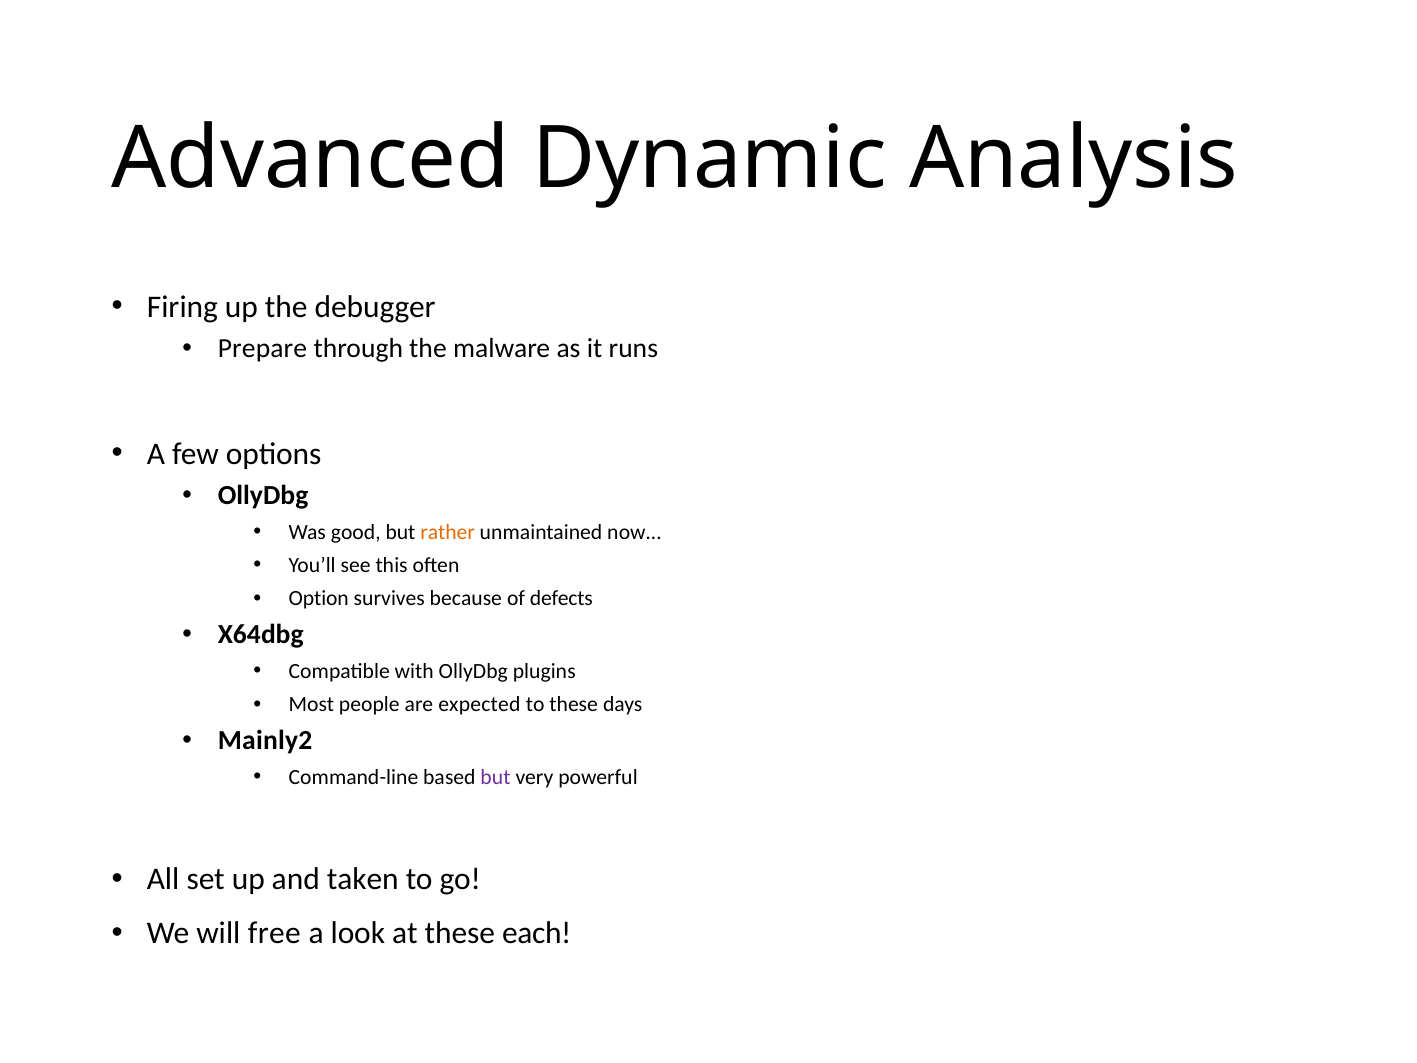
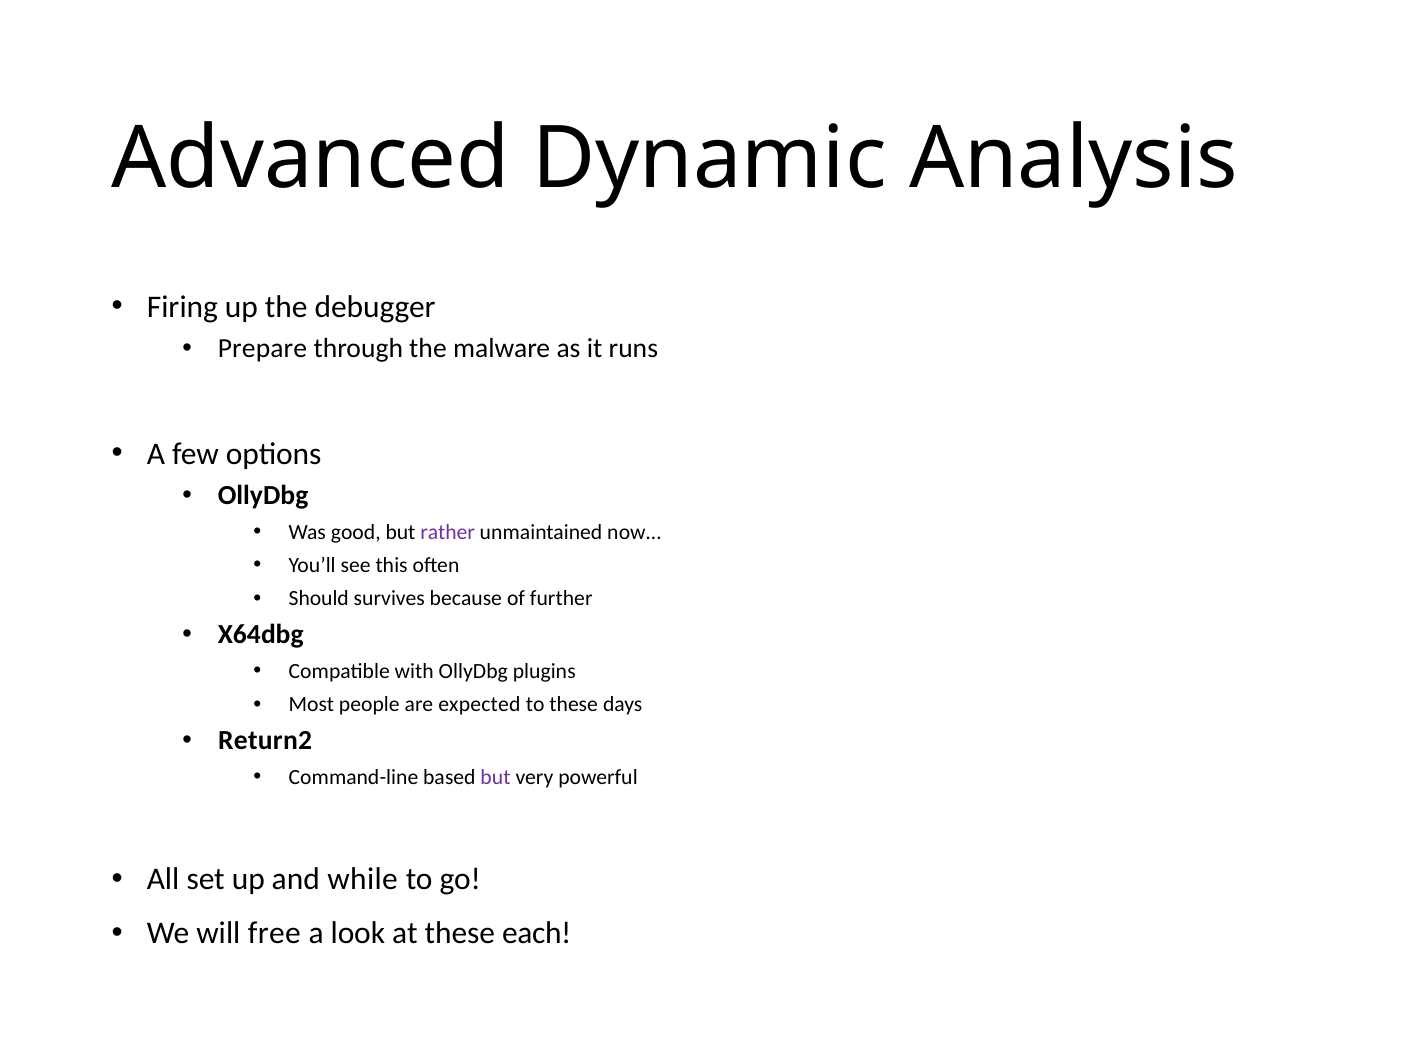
rather colour: orange -> purple (448, 532)
Option: Option -> Should (319, 598)
defects: defects -> further (561, 598)
Mainly2: Mainly2 -> Return2 (265, 741)
taken: taken -> while (363, 879)
